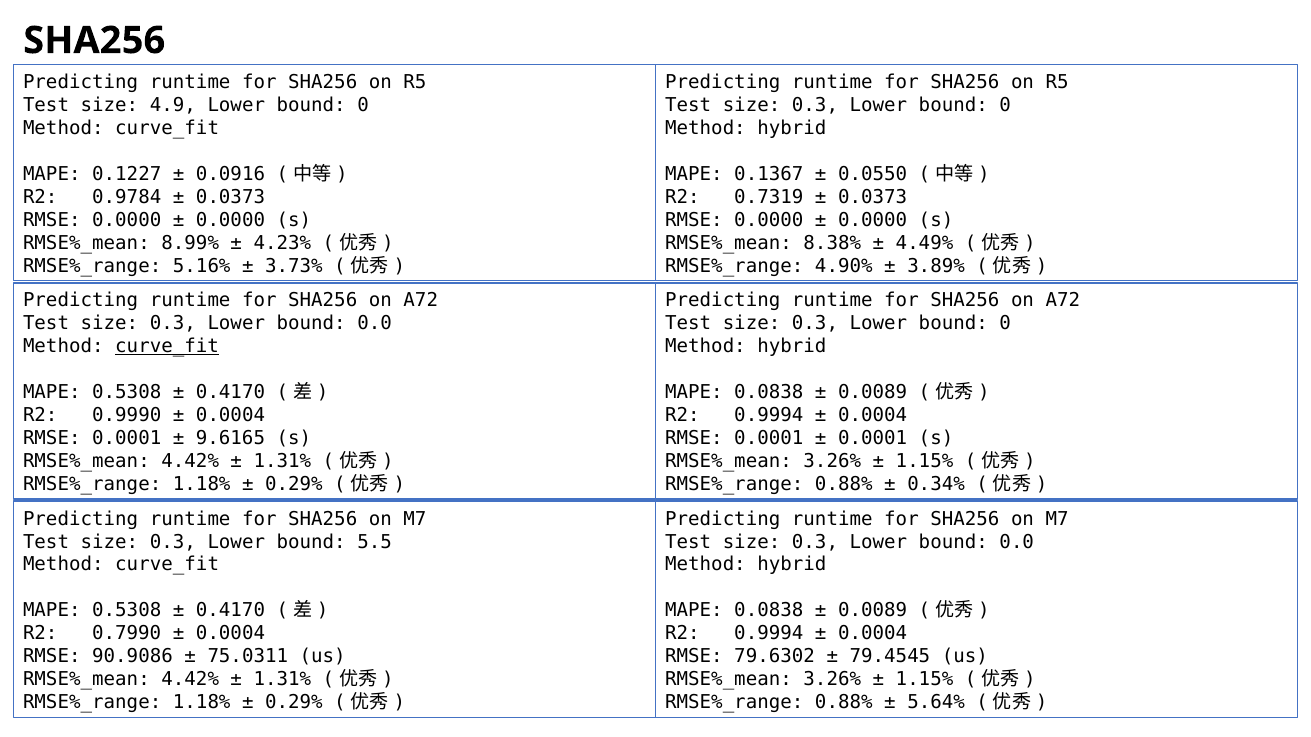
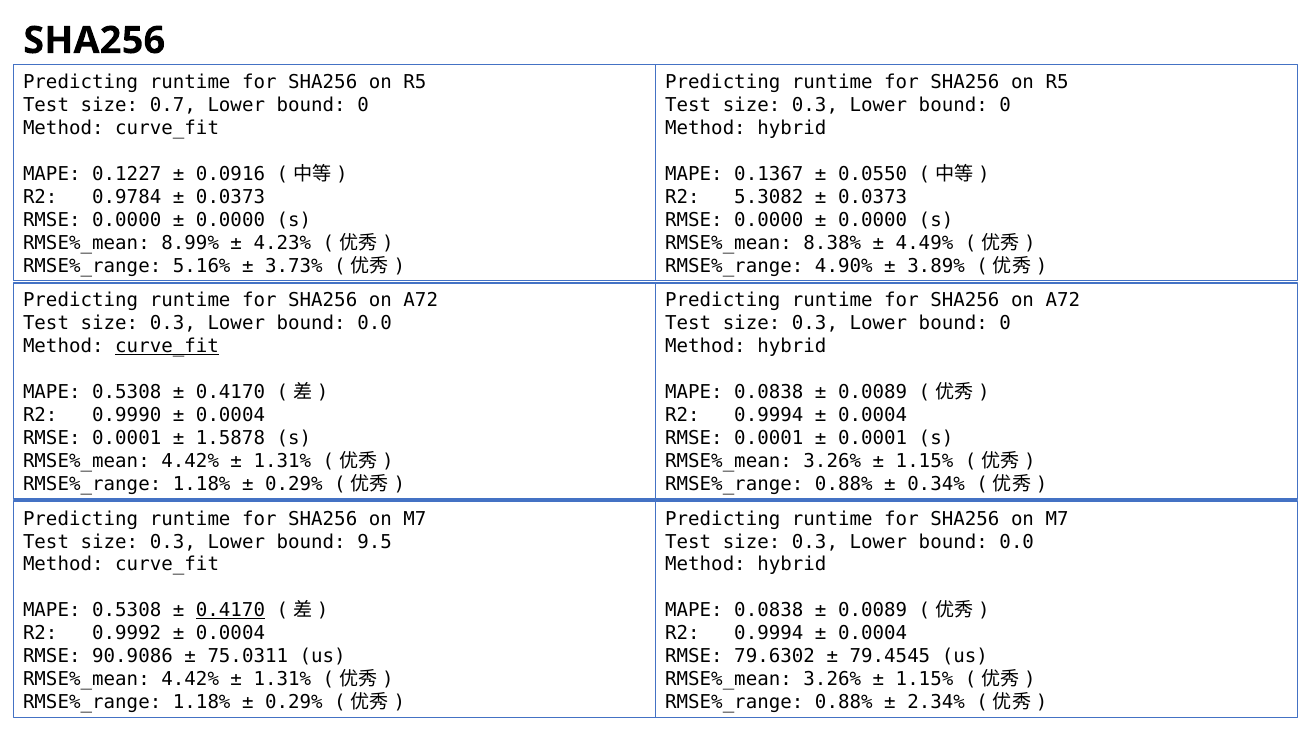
4.9: 4.9 -> 0.7 (173, 105)
0.7319: 0.7319 -> 5.3082 (769, 197)
9.6165: 9.6165 -> 1.5878 (230, 438)
5.5: 5.5 -> 9.5 (375, 542)
0.4170 underline: none -> present (230, 611)
0.7990: 0.7990 -> 0.9992 (127, 634)
5.64%: 5.64% -> 2.34% (936, 703)
